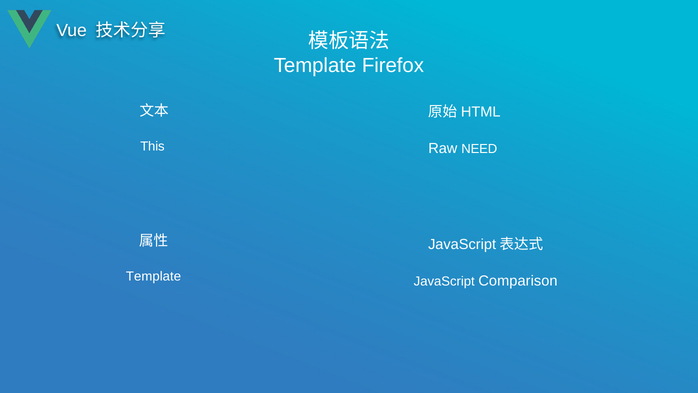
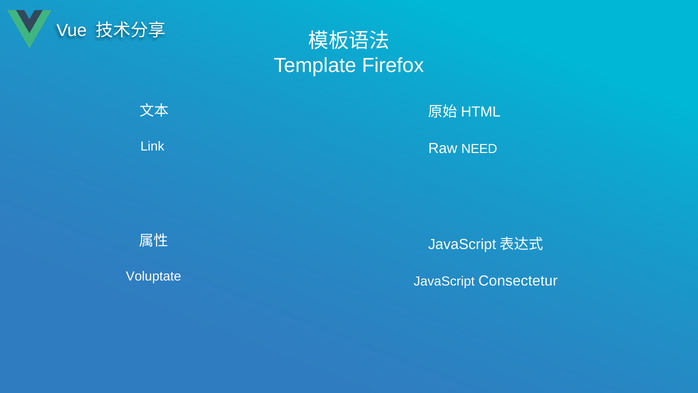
This: This -> Link (152, 146)
Template: Template -> Voluptate (154, 276)
Comparison: Comparison -> Consectetur (518, 281)
